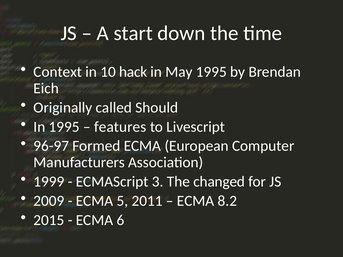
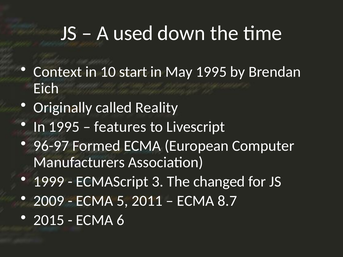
start: start -> used (133, 33)
hack: hack -> start (133, 72)
Should: Should -> Reality (157, 108)
8.2: 8.2 -> 8.7 (227, 201)
